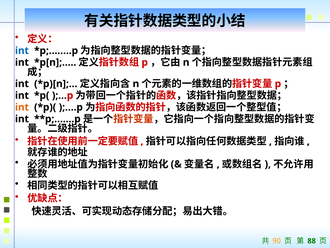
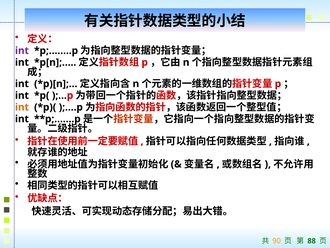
int colour: blue -> purple (22, 51)
